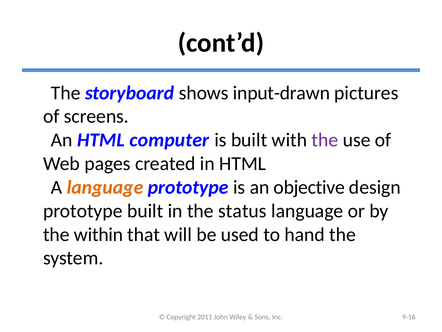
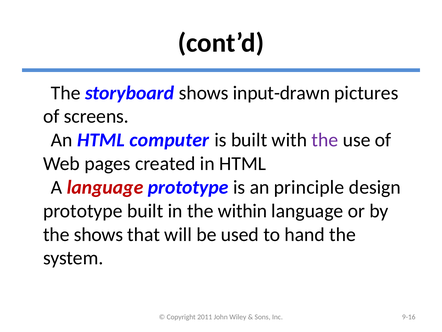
language colour: orange -> red (105, 187)
objective: objective -> principle (309, 187)
status: status -> within (243, 211)
the within: within -> shows (99, 234)
